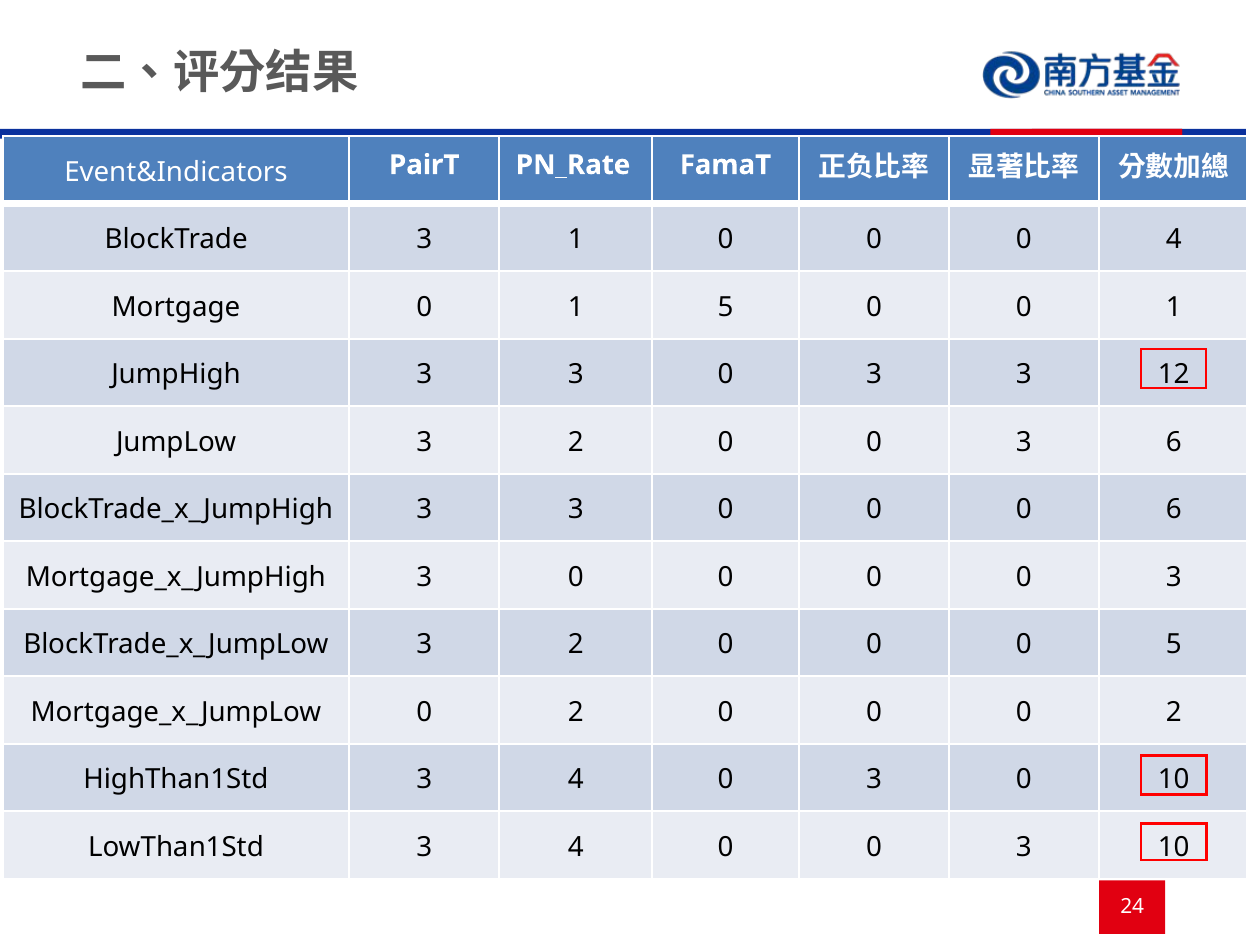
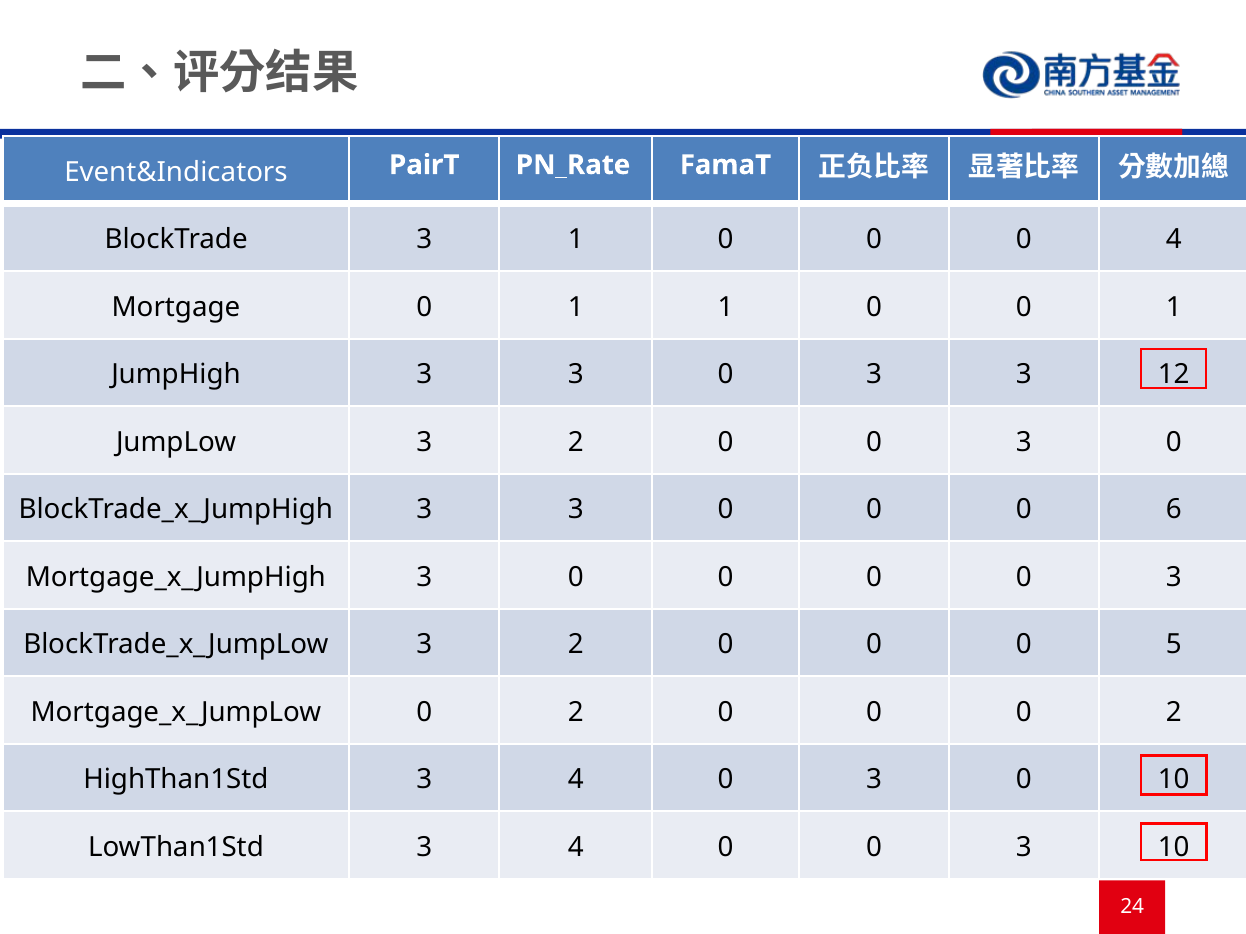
1 5: 5 -> 1 (726, 308)
0 0 3 6: 6 -> 0 (1174, 443)
